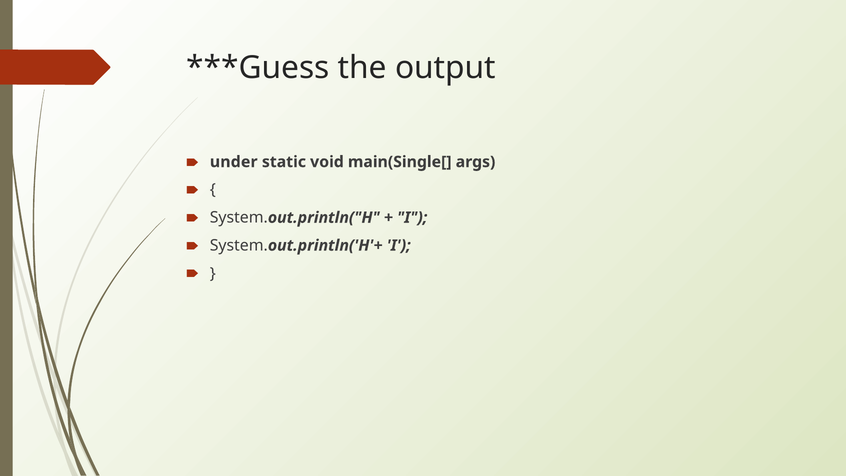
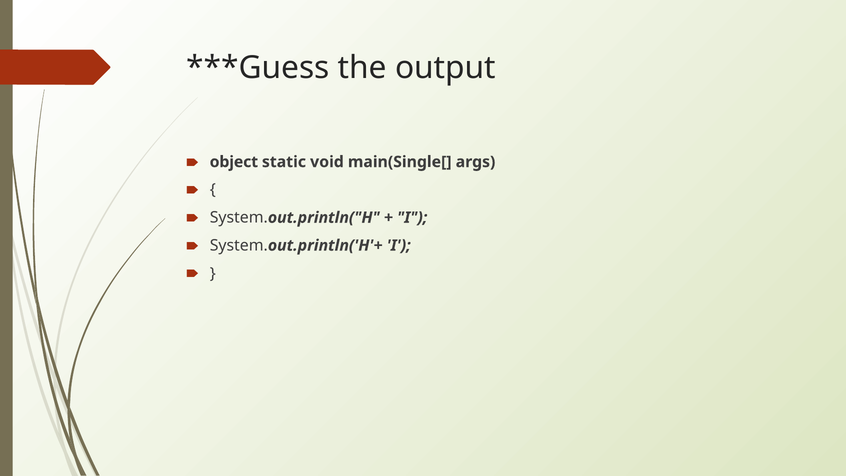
under: under -> object (234, 162)
